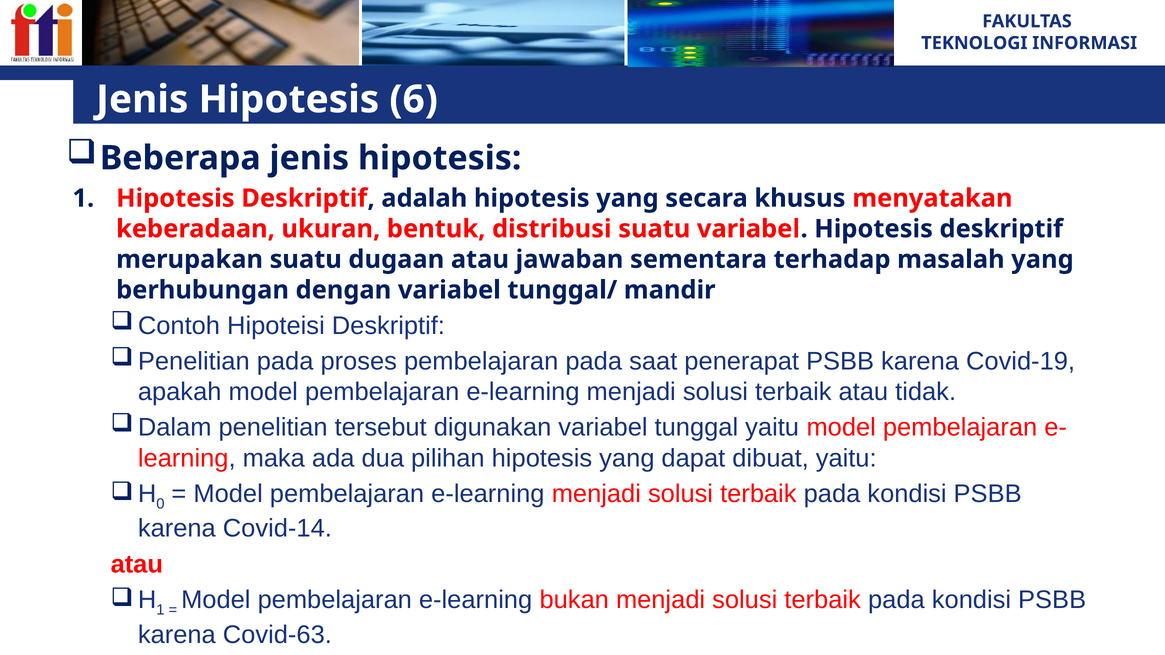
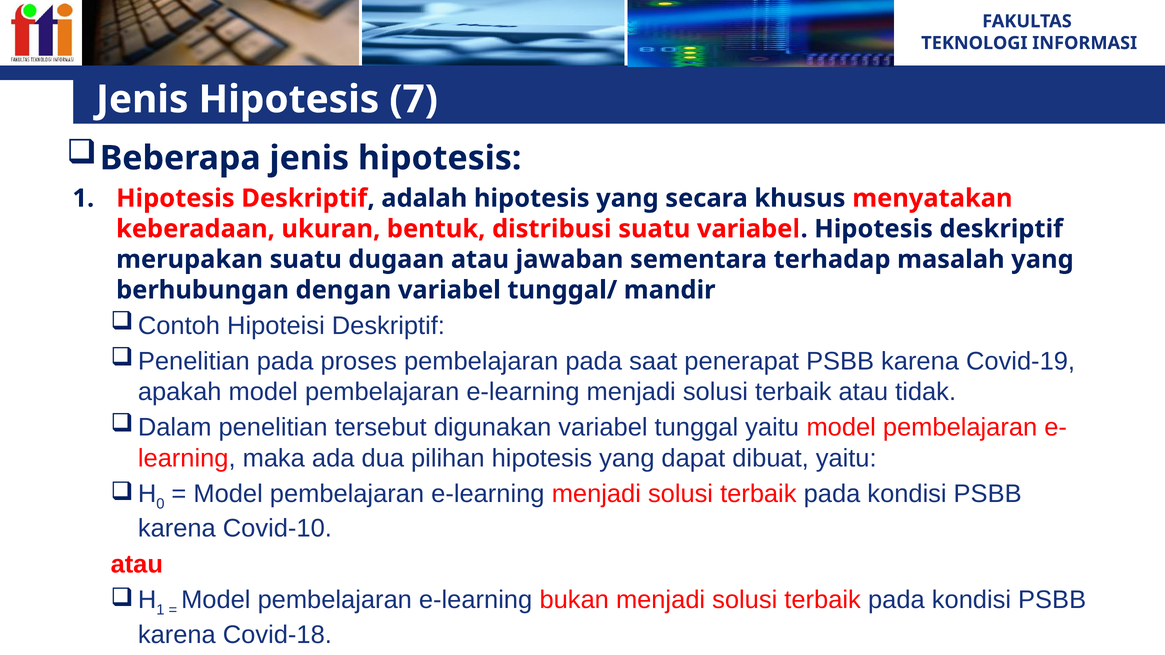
6: 6 -> 7 (414, 100)
Covid-14: Covid-14 -> Covid-10 (277, 529)
Covid-63: Covid-63 -> Covid-18 (277, 635)
